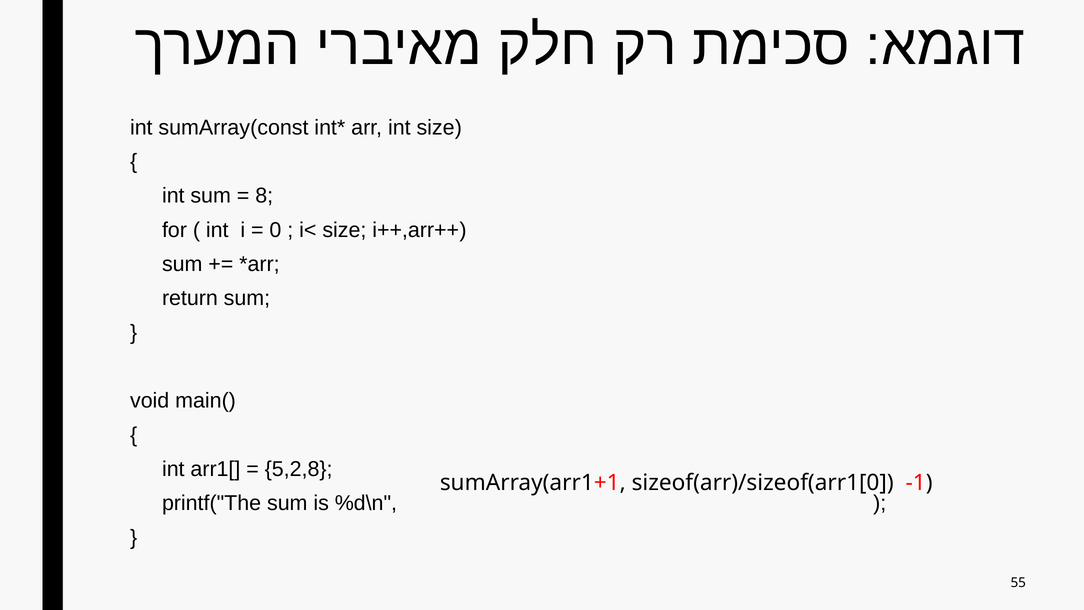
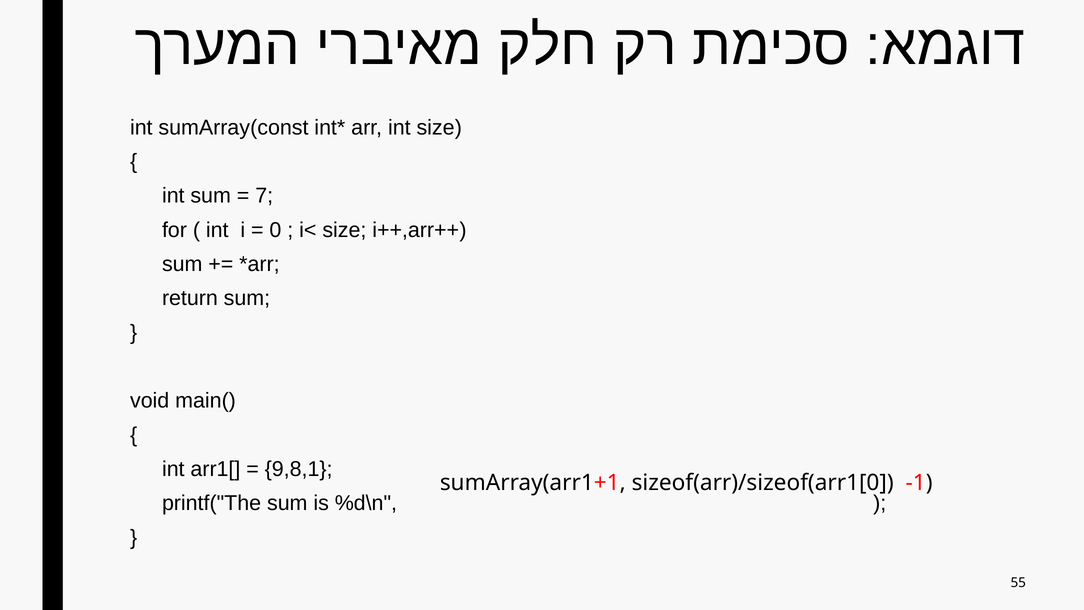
8: 8 -> 7 (264, 196)
5,2,8: 5,2,8 -> 9,8,1 (299, 469)
